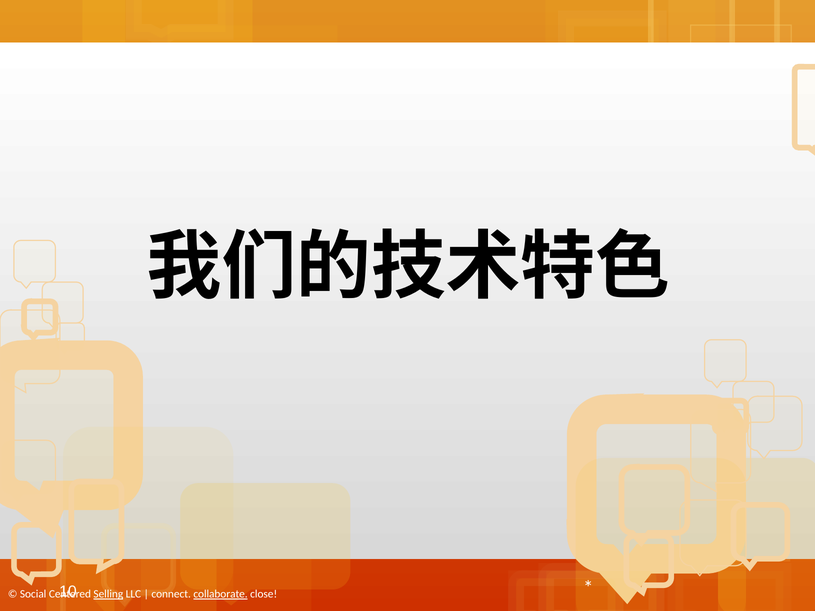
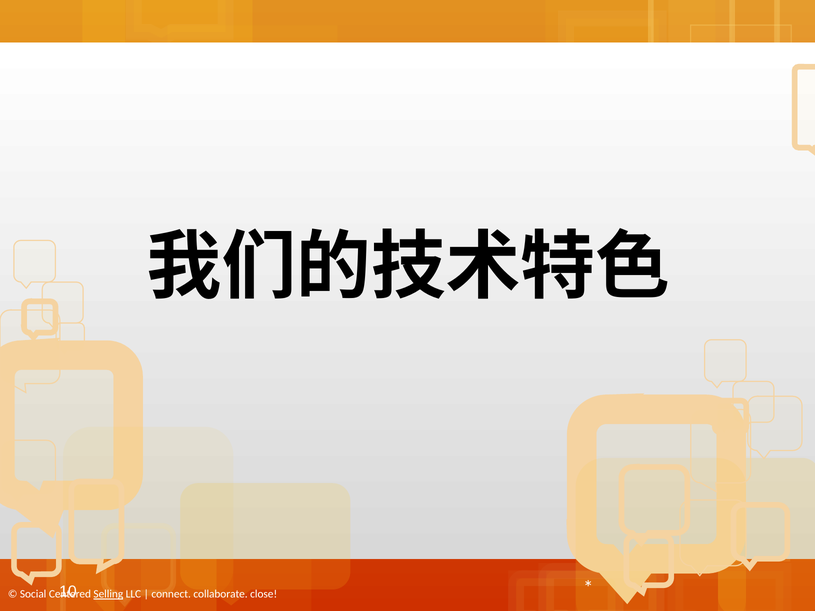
collaborate underline: present -> none (221, 594)
